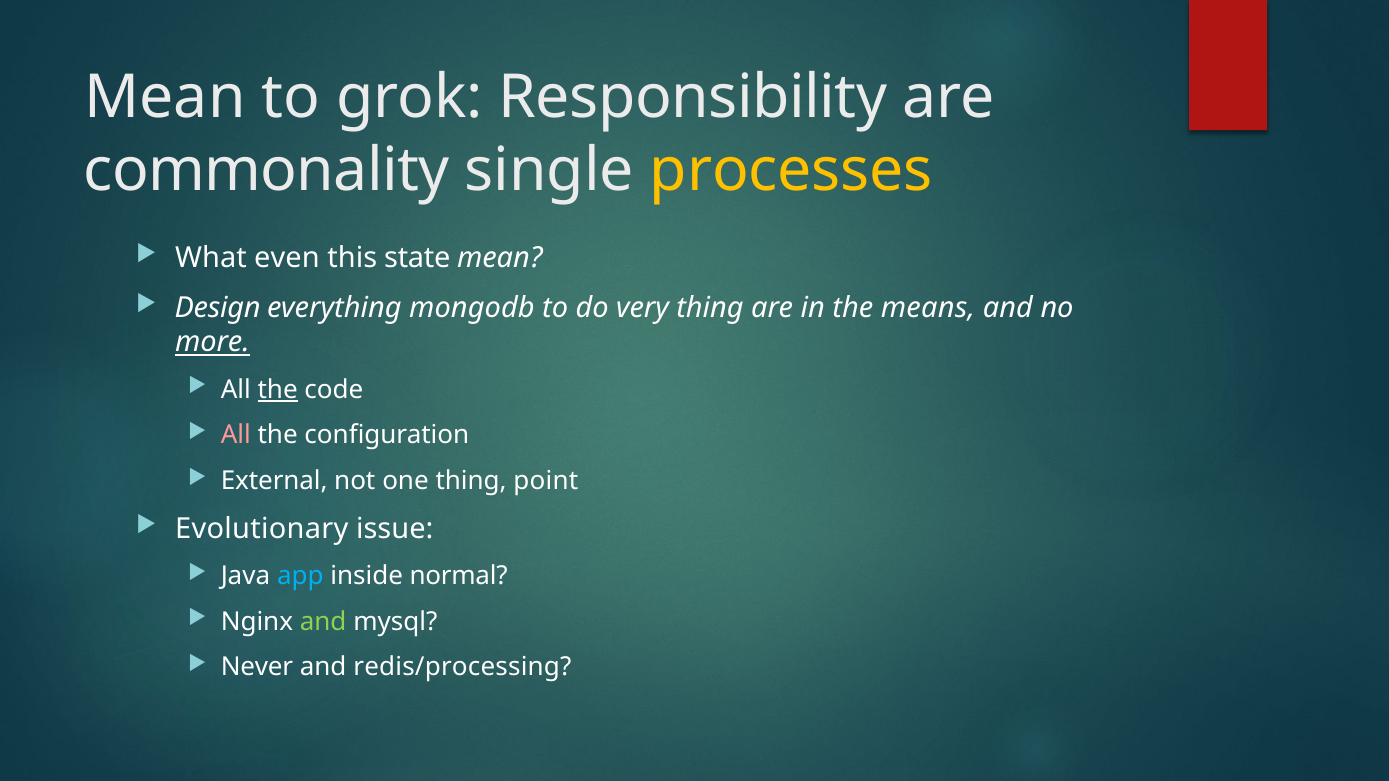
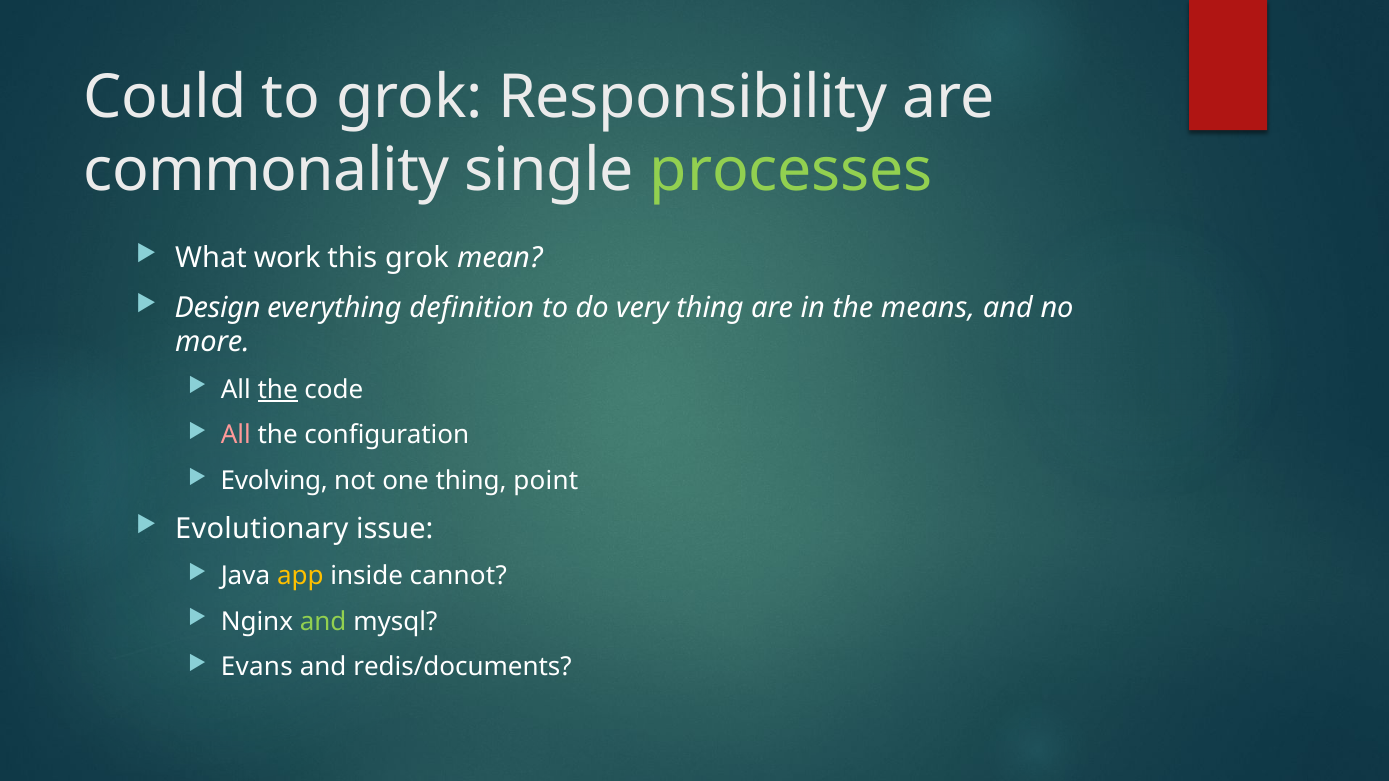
Mean: Mean -> Could (165, 98)
processes colour: yellow -> light green (791, 170)
even: even -> work (287, 259)
this state: state -> grok (417, 259)
mongodb: mongodb -> definition (472, 308)
more underline: present -> none (212, 342)
External: External -> Evolving (274, 481)
app colour: light blue -> yellow (300, 576)
normal: normal -> cannot (458, 576)
Never: Never -> Evans (257, 668)
redis/processing: redis/processing -> redis/documents (463, 668)
